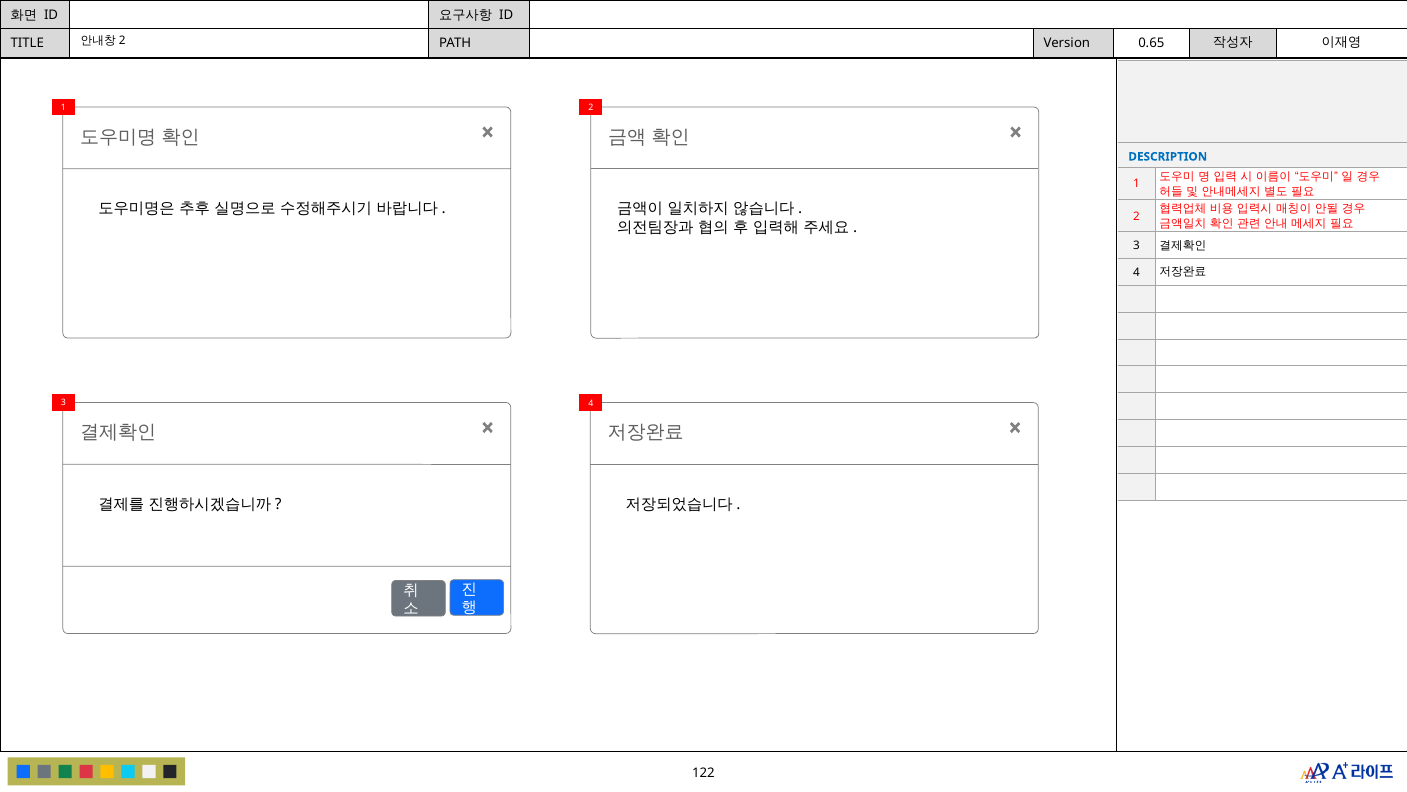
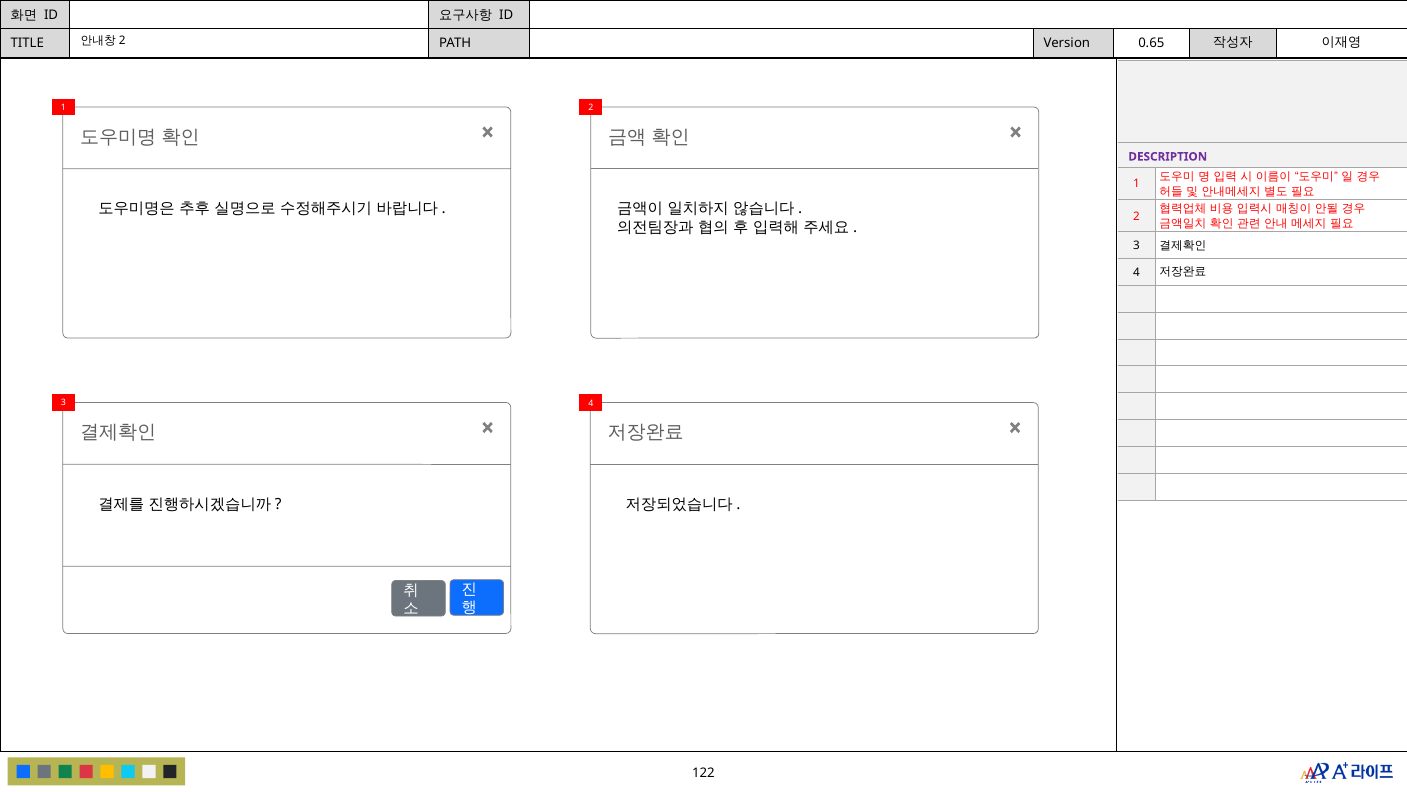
DESCRIPTION colour: blue -> purple (1168, 157)
